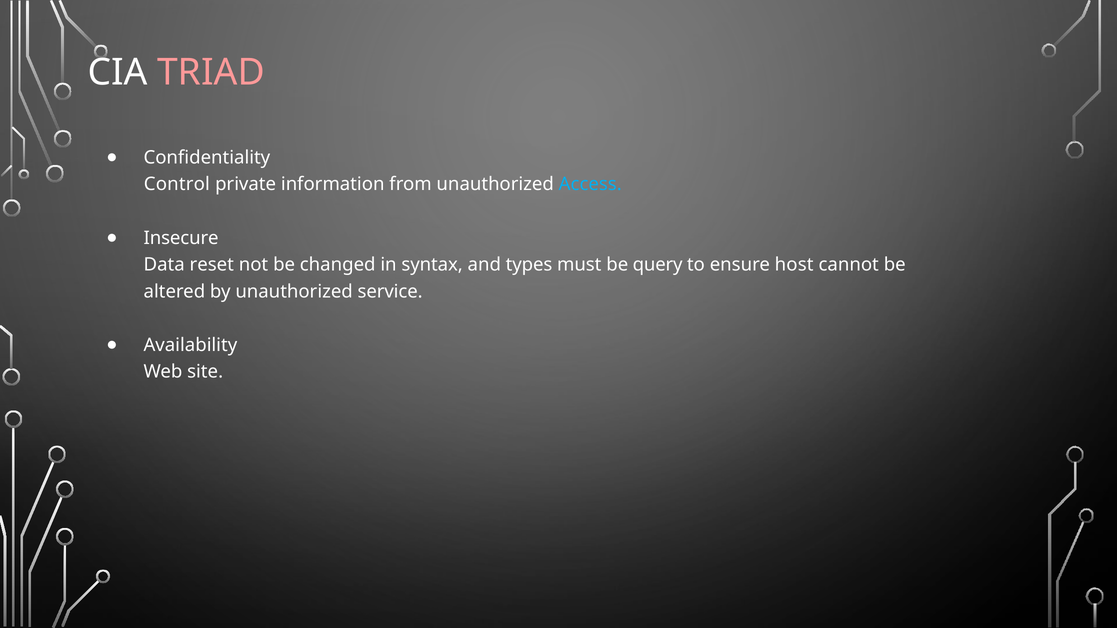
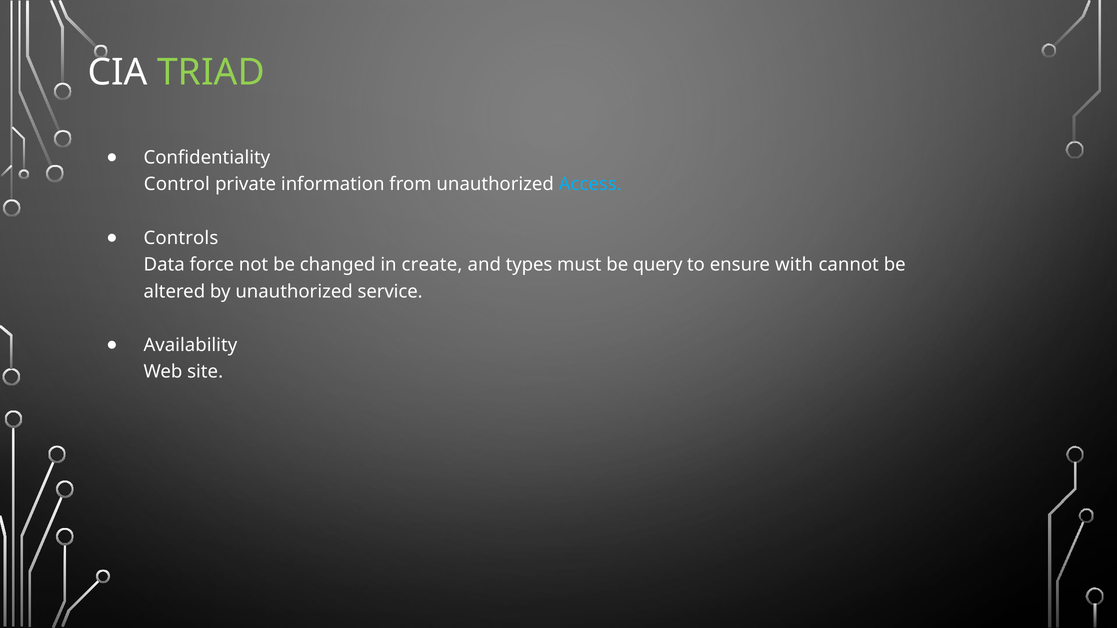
TRIAD colour: pink -> light green (211, 72)
Insecure: Insecure -> Controls (181, 238)
reset: reset -> force (212, 265)
syntax: syntax -> create (432, 265)
host: host -> with (794, 265)
